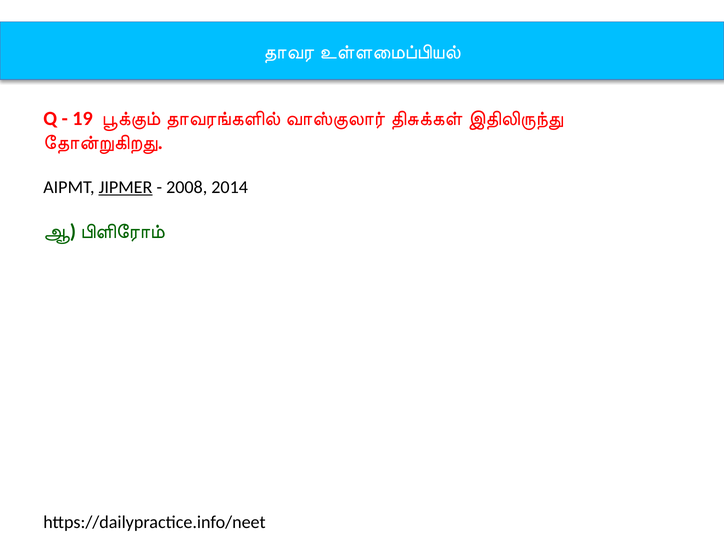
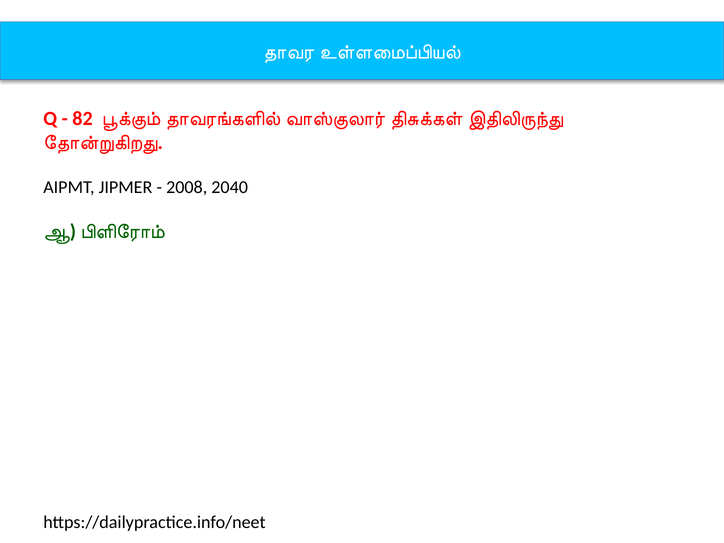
19: 19 -> 82 (83, 118)
JIPMER underline: present -> none (126, 187)
2014: 2014 -> 2040 (230, 187)
